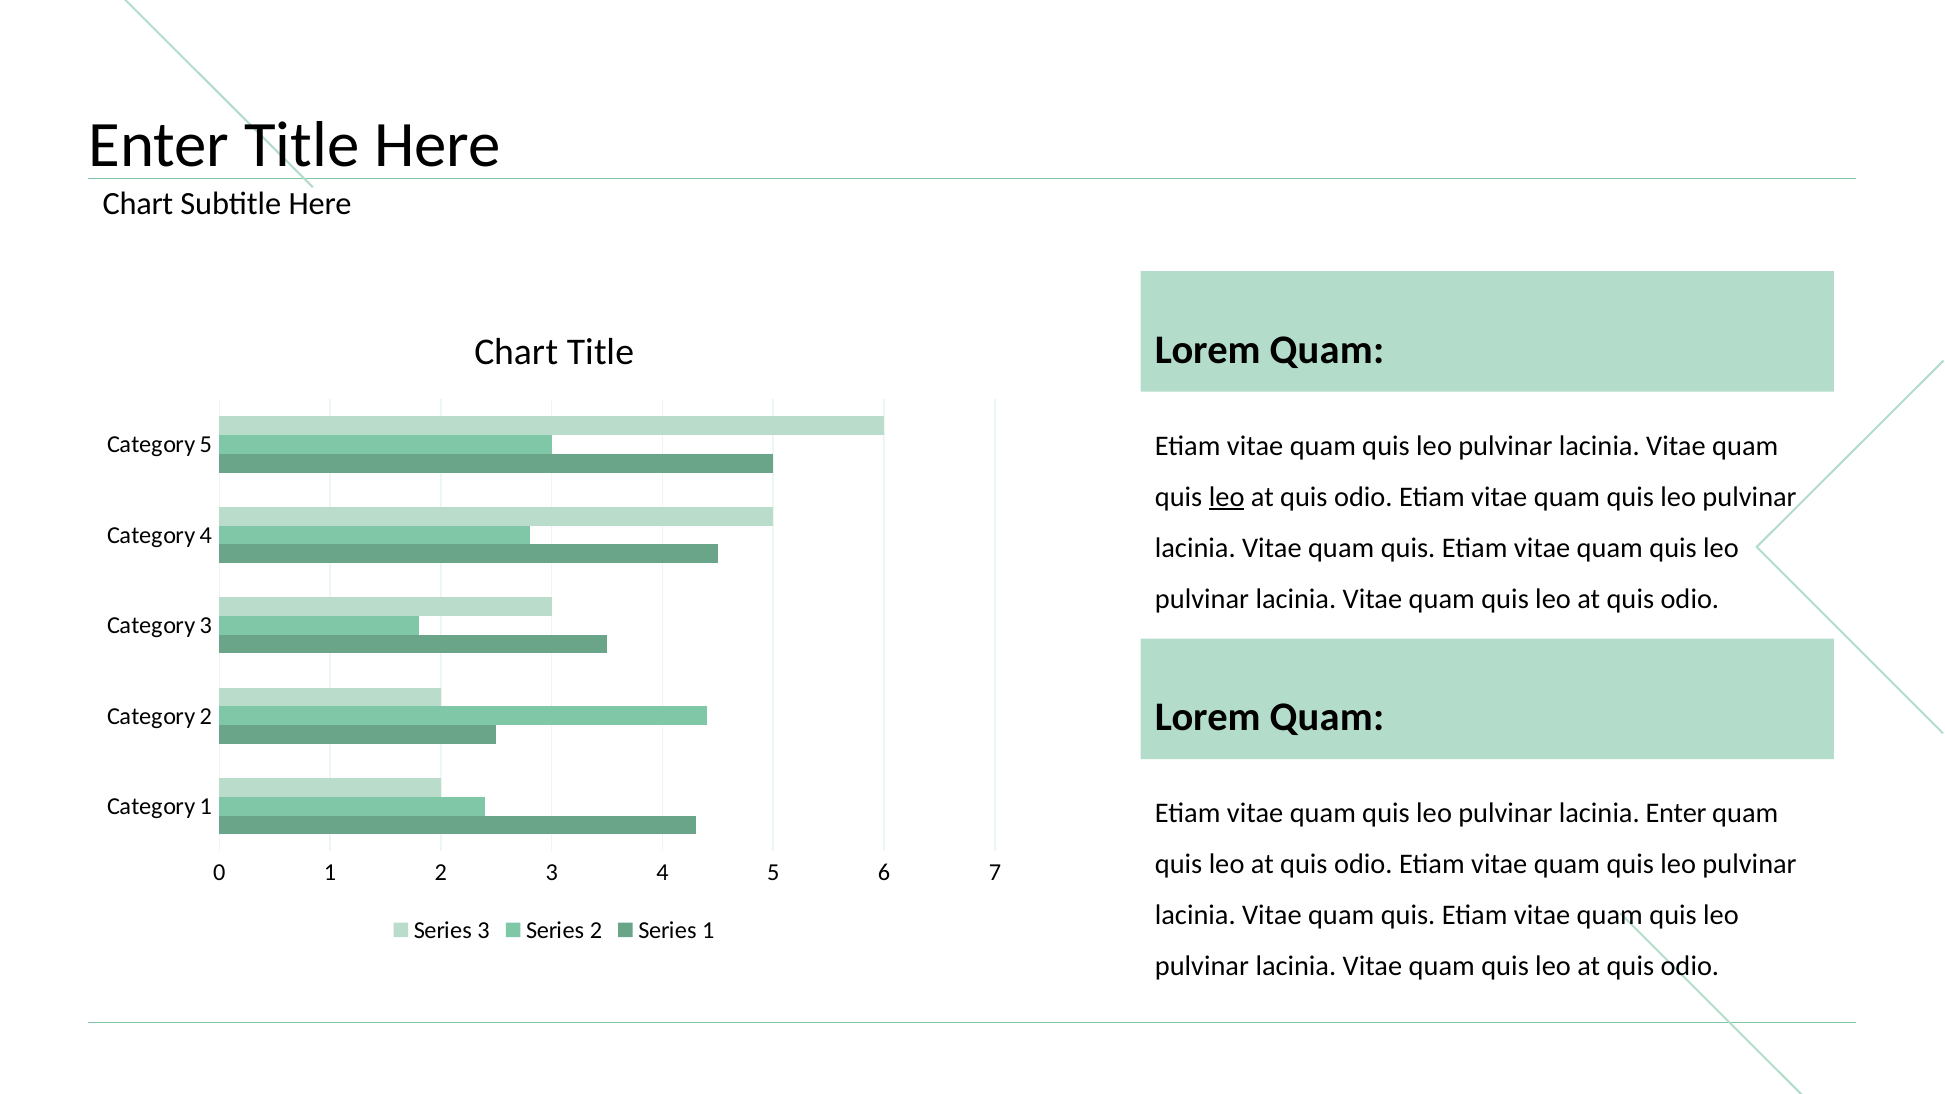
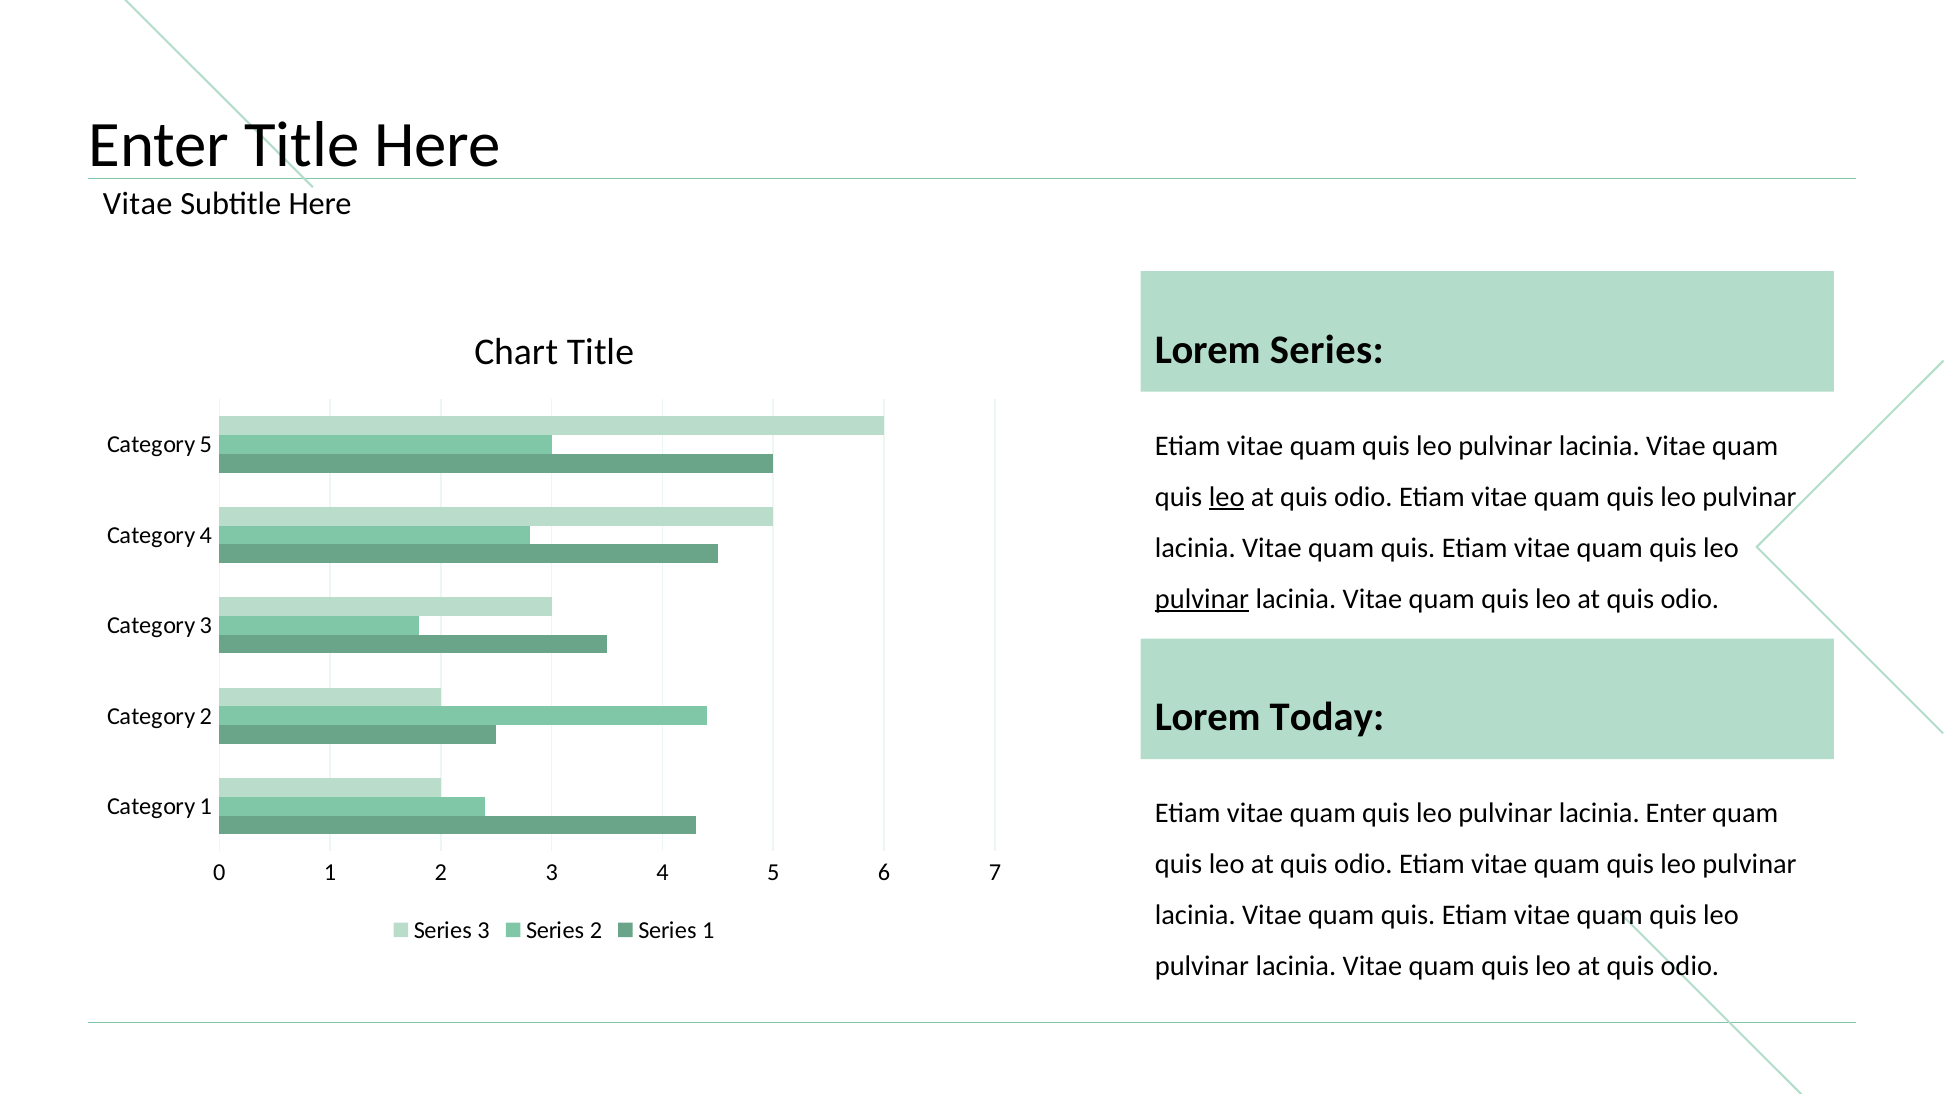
Chart: Chart -> Vitae (138, 204)
Quam: Quam -> Series (1327, 350)
pulvinar underline: none -> present (1202, 599)
Quam: Quam -> Today (1327, 717)
